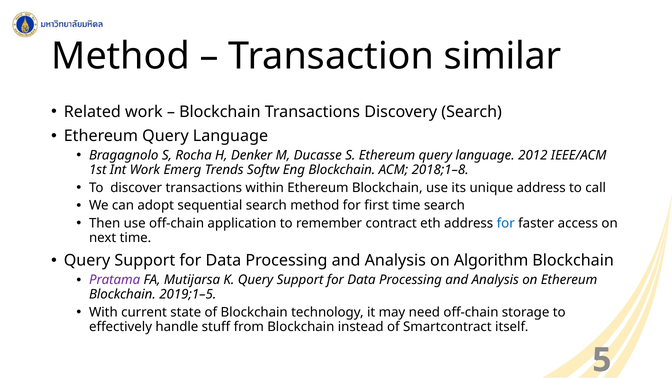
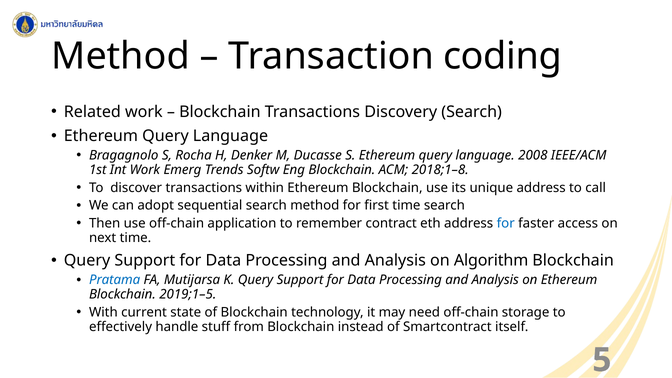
similar: similar -> coding (503, 56)
2012: 2012 -> 2008 (533, 156)
Pratama colour: purple -> blue (115, 280)
